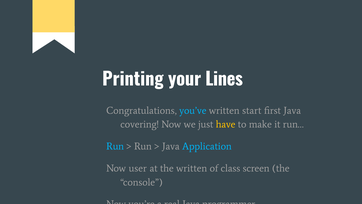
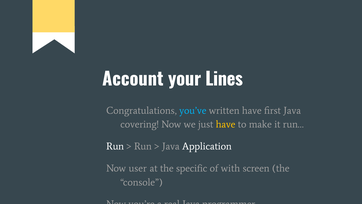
Printing: Printing -> Account (133, 79)
written start: start -> have (252, 110)
Run colour: light blue -> white (115, 146)
Application colour: light blue -> white (207, 146)
the written: written -> specific (192, 168)
class: class -> with (230, 168)
